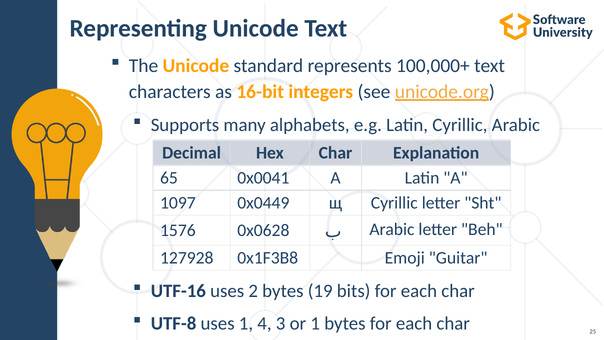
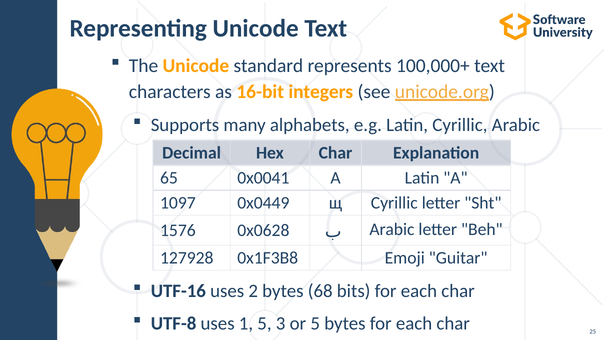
19: 19 -> 68 (320, 291)
1 4: 4 -> 5 (264, 324)
or 1: 1 -> 5 (315, 324)
